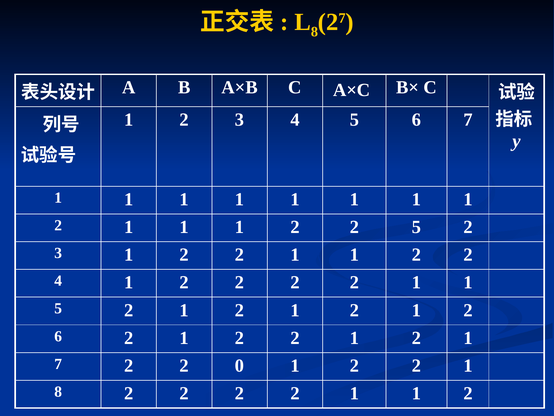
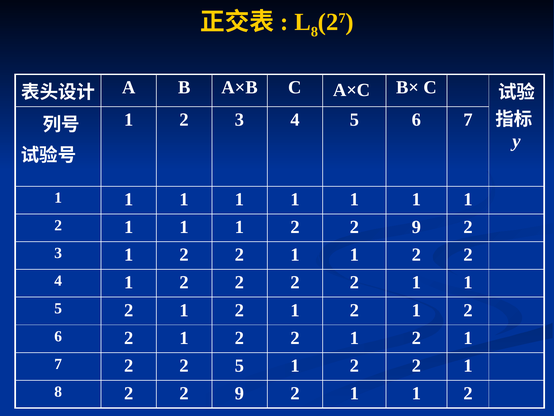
1 2 2 5: 5 -> 9 (417, 227)
2 0: 0 -> 5 (240, 365)
8 2 2 2: 2 -> 9 (240, 393)
